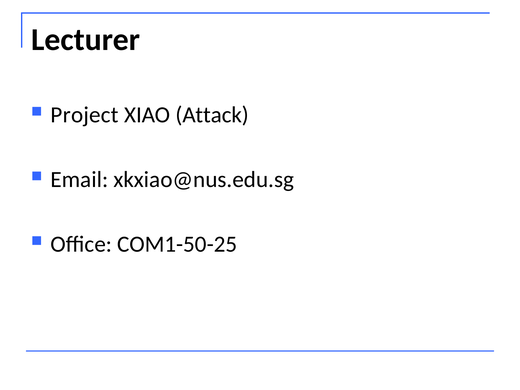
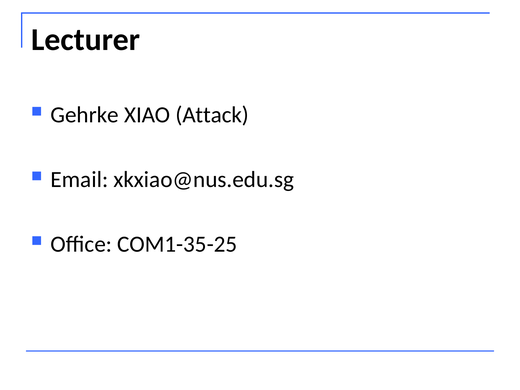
Project: Project -> Gehrke (85, 115)
COM1-50-25: COM1-50-25 -> COM1-35-25 (177, 244)
